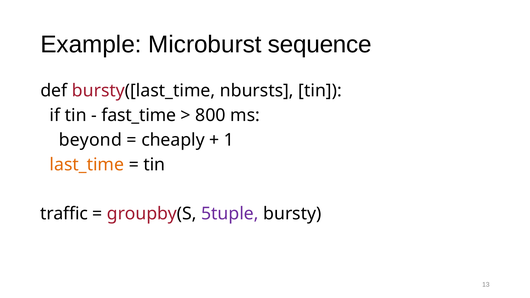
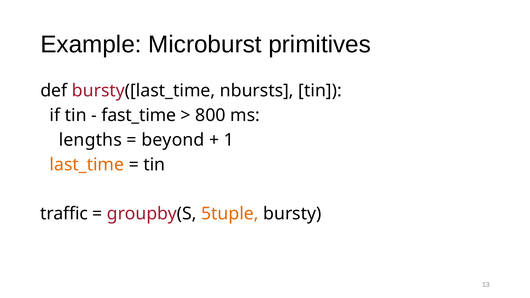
sequence: sequence -> primitives (320, 45)
beyond: beyond -> lengths (90, 140)
cheaply: cheaply -> beyond (173, 140)
5tuple colour: purple -> orange (230, 214)
